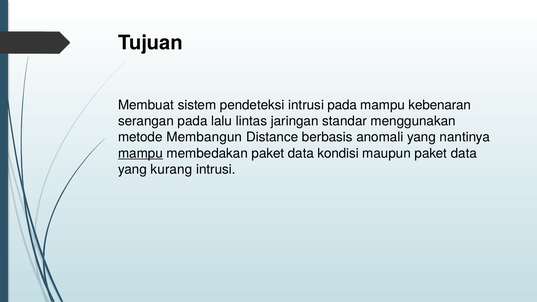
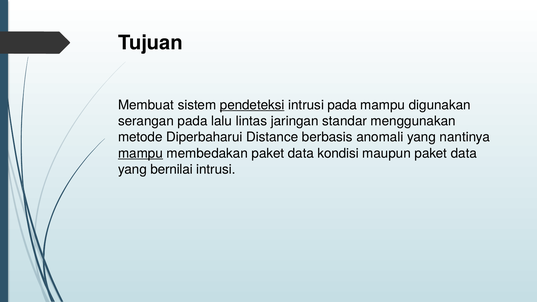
pendeteksi underline: none -> present (252, 105)
kebenaran: kebenaran -> digunakan (440, 105)
Membangun: Membangun -> Diperbaharui (204, 137)
kurang: kurang -> bernilai (172, 169)
